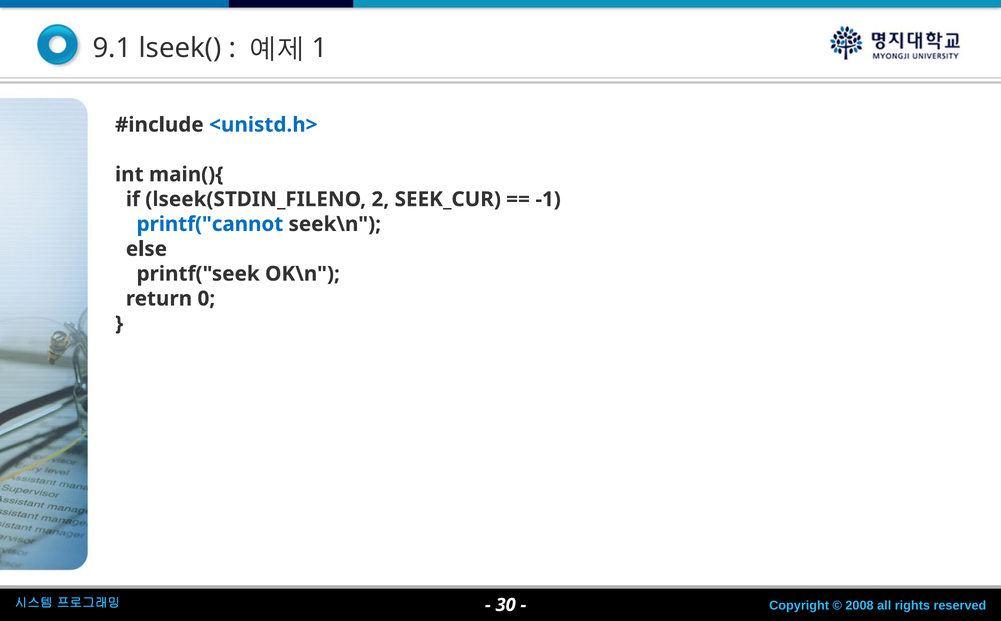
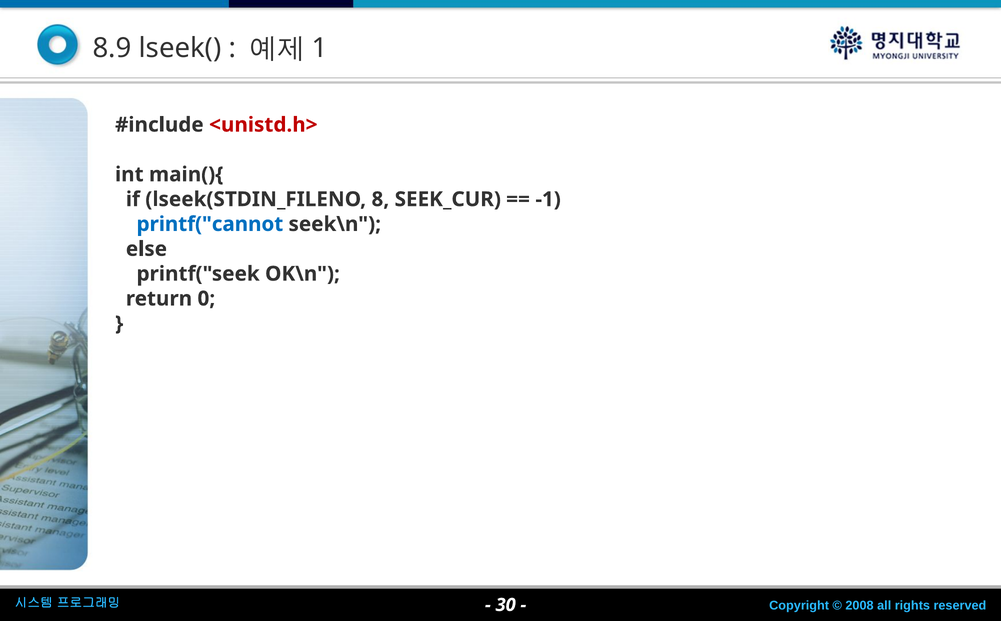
9.1: 9.1 -> 8.9 (112, 48)
<unistd.h> colour: blue -> red (263, 125)
2: 2 -> 8 (380, 199)
